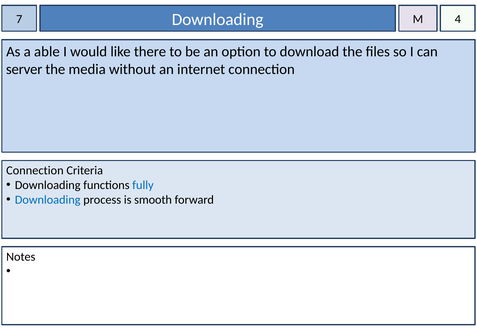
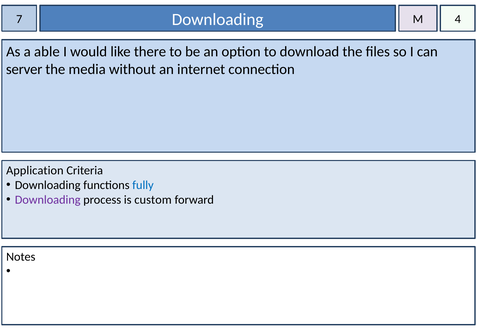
Connection: Connection -> Application (35, 171)
Downloading colour: blue -> purple (48, 200)
smooth: smooth -> custom (153, 200)
